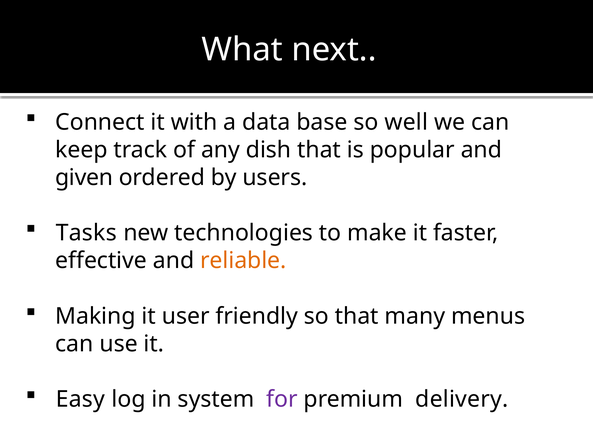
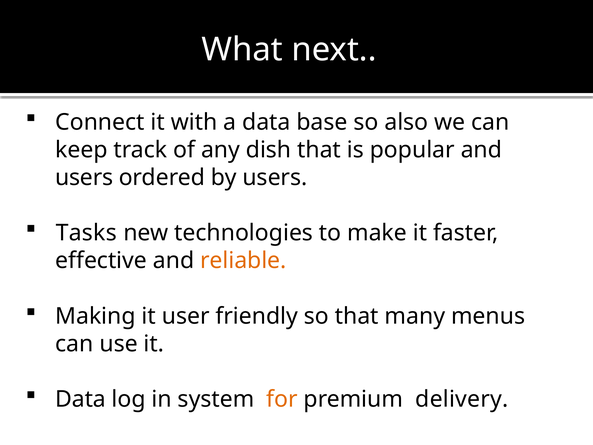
well: well -> also (406, 122)
given: given -> users (84, 178)
Easy: Easy -> Data (81, 399)
for colour: purple -> orange (282, 399)
